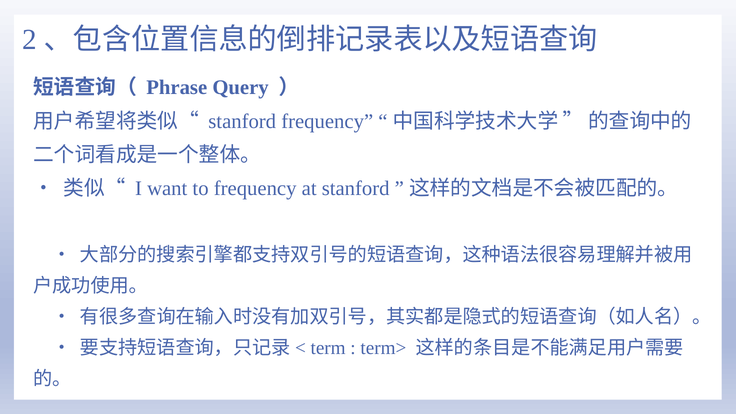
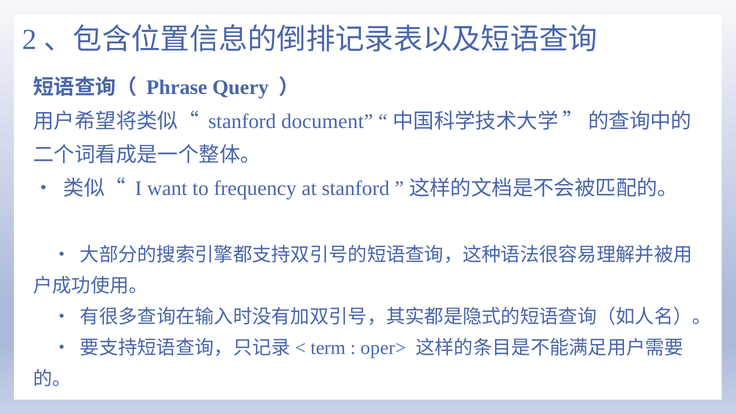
stanford frequency: frequency -> document (327, 121)
term>: term> -> oper> (383, 348)
